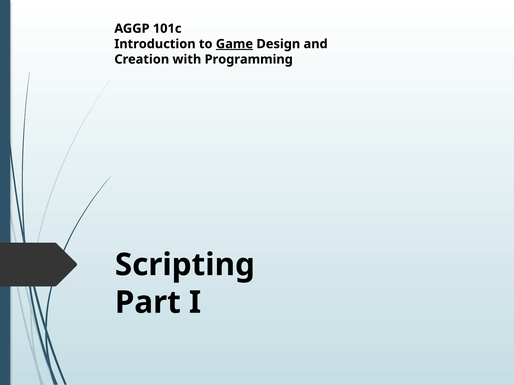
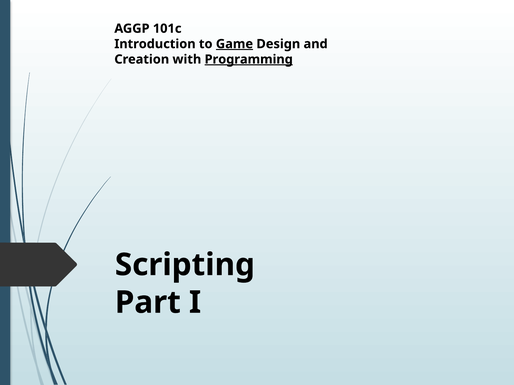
Programming underline: none -> present (249, 59)
